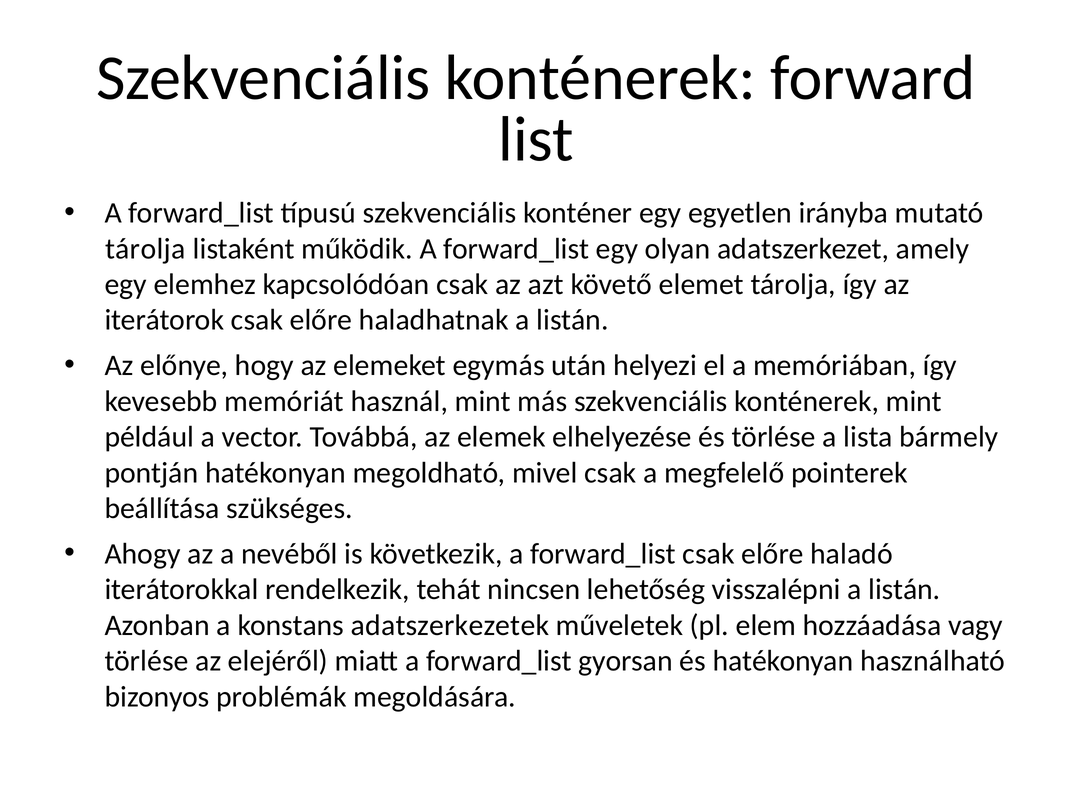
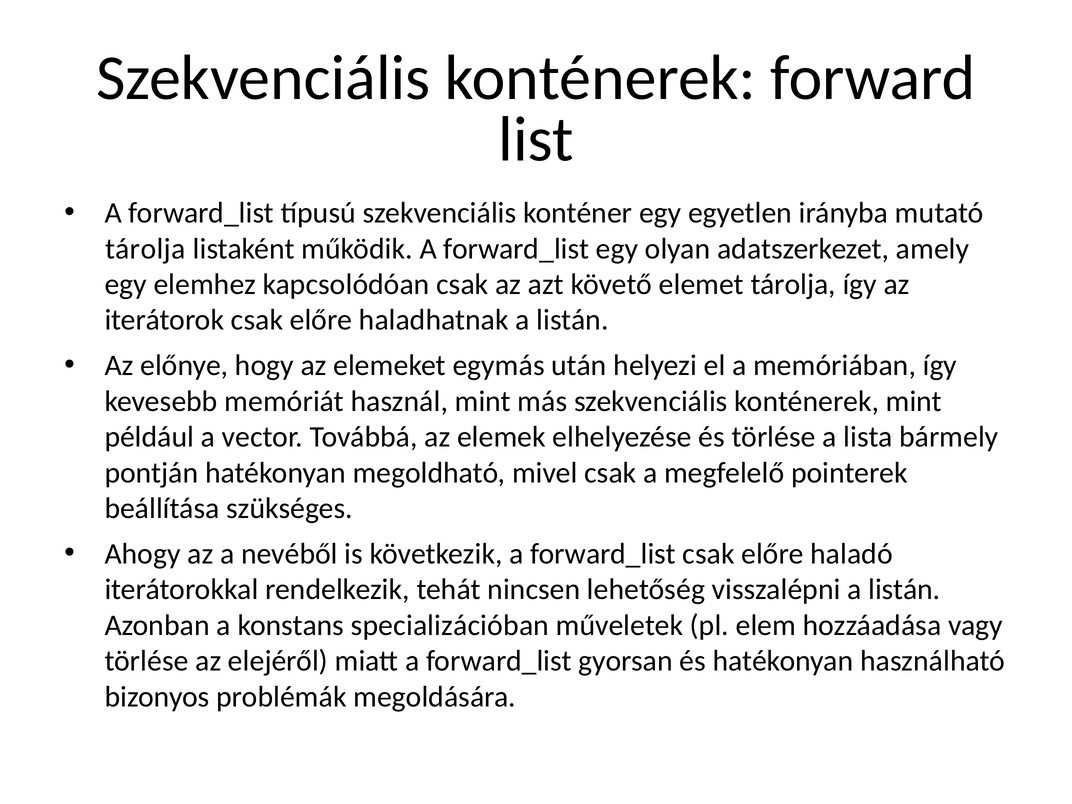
adatszerkezetek: adatszerkezetek -> specializációban (450, 625)
